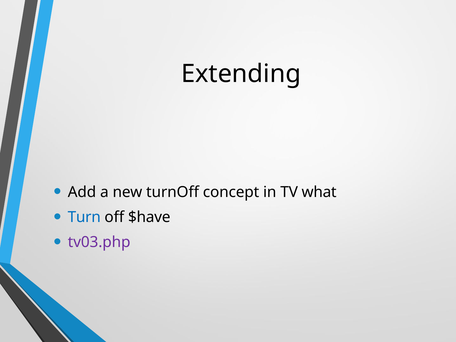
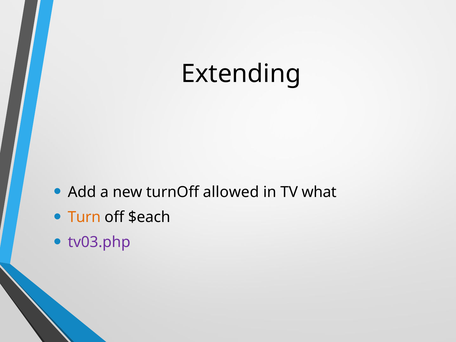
concept: concept -> allowed (231, 192)
Turn colour: blue -> orange (84, 217)
$have: $have -> $each (149, 217)
